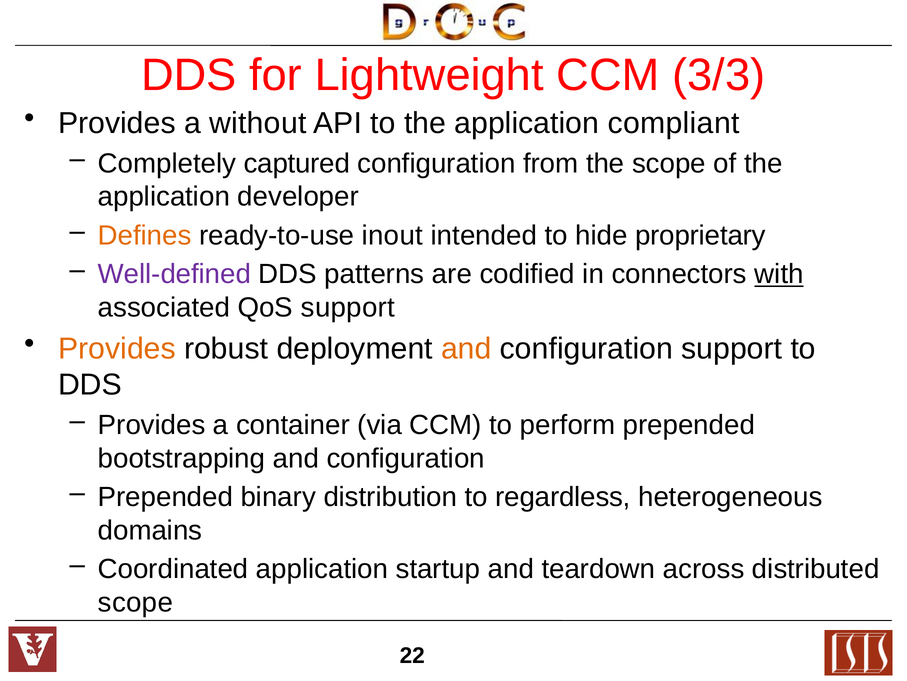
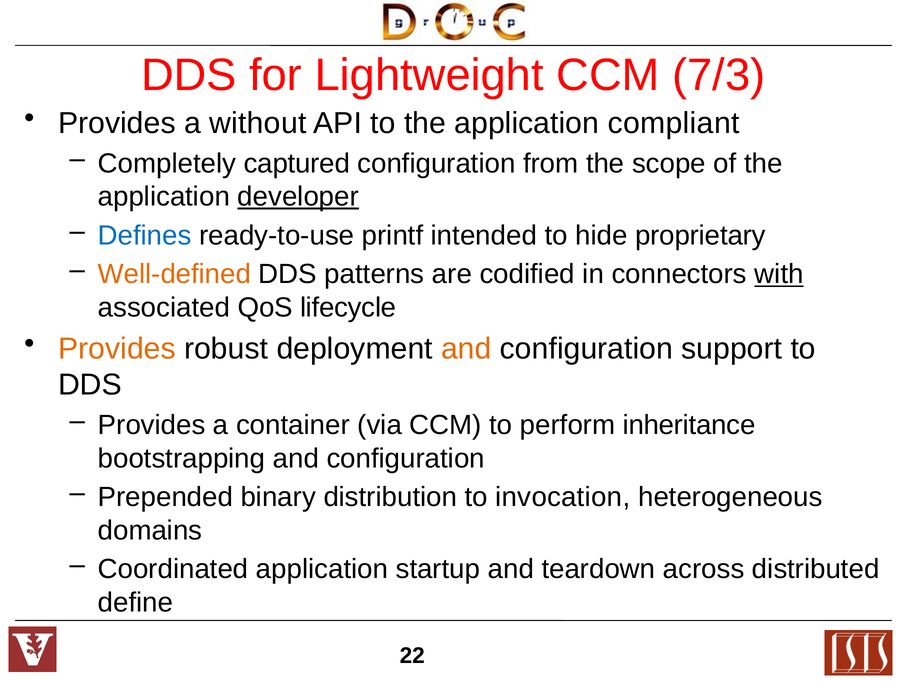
3/3: 3/3 -> 7/3 (719, 75)
developer underline: none -> present (298, 196)
Defines colour: orange -> blue (145, 235)
inout: inout -> printf (393, 235)
Well-defined colour: purple -> orange (174, 274)
QoS support: support -> lifecycle (348, 307)
perform prepended: prepended -> inheritance (689, 425)
regardless: regardless -> invocation (563, 497)
scope: scope -> define (136, 602)
